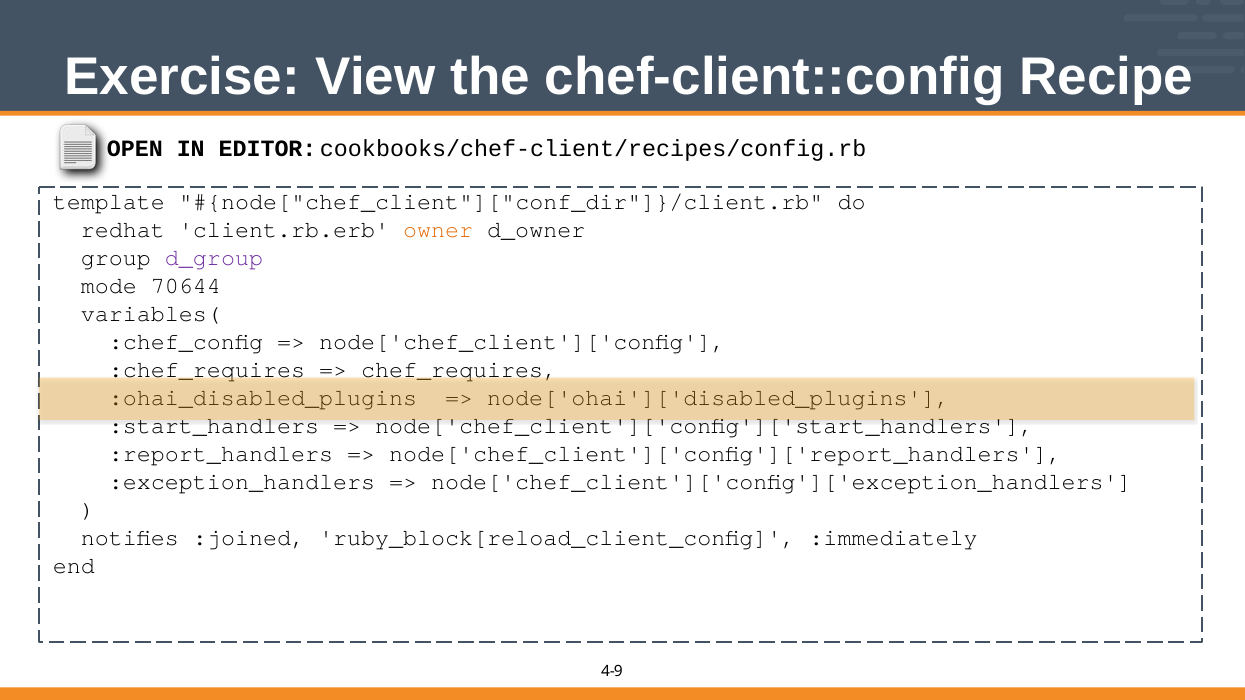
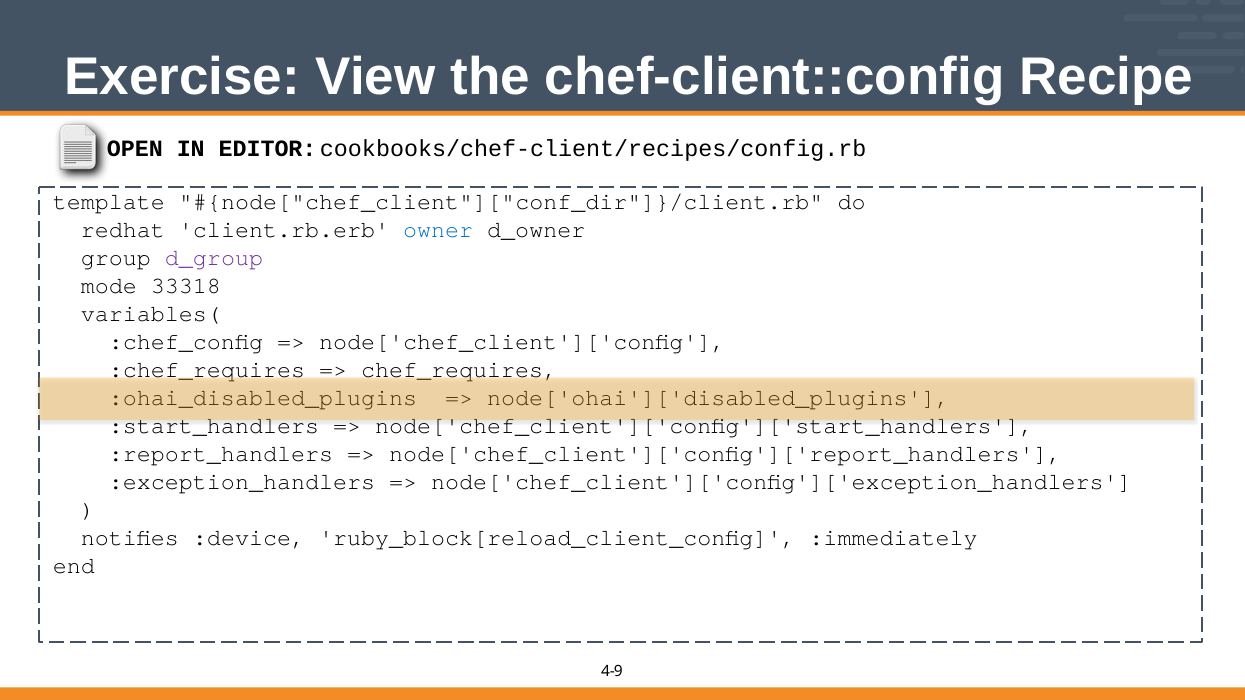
owner colour: orange -> blue (438, 230)
70644: 70644 -> 33318 (186, 286)
:joined: :joined -> :device (249, 539)
